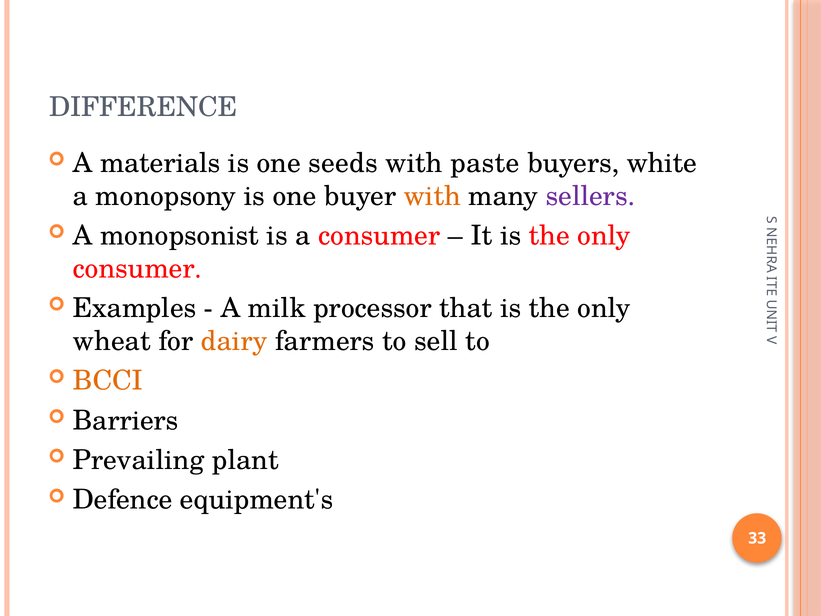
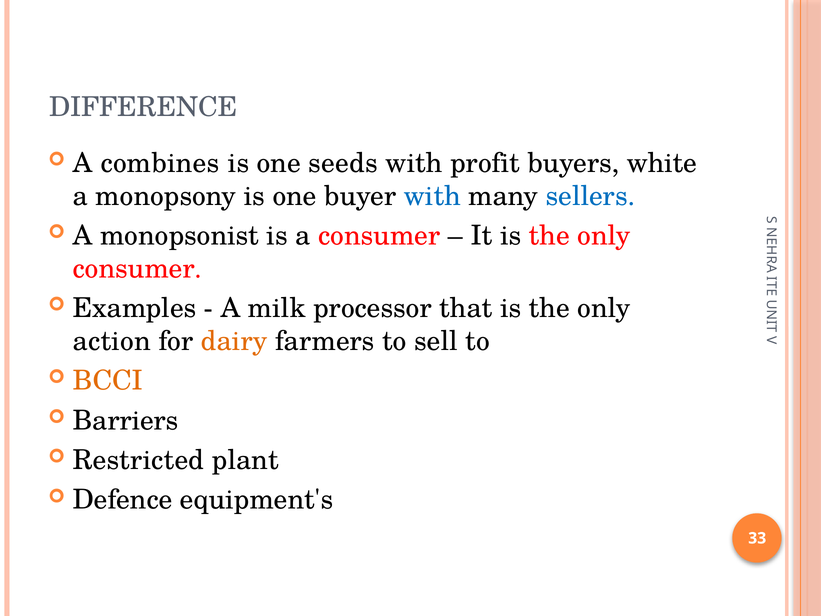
materials: materials -> combines (160, 163)
paste: paste -> profit (485, 163)
with colour: orange -> blue (432, 196)
sellers colour: purple -> blue (591, 196)
wheat: wheat -> action (112, 341)
Prevailing: Prevailing -> Restricted (138, 460)
